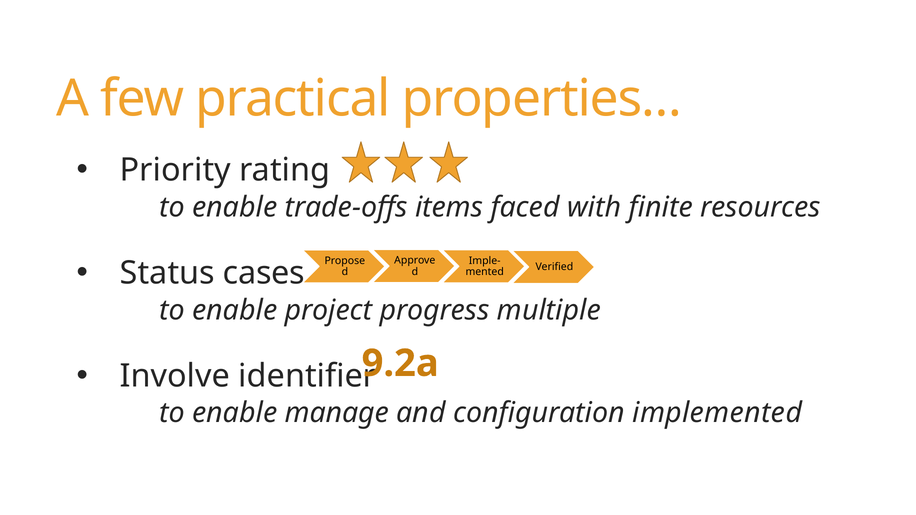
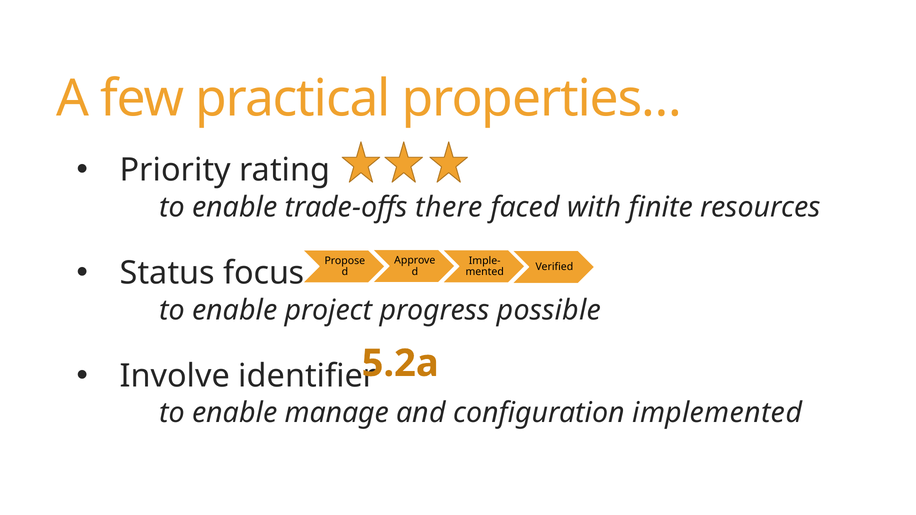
items: items -> there (449, 207)
cases: cases -> focus (264, 273)
multiple: multiple -> possible (549, 310)
9.2a: 9.2a -> 5.2a (400, 363)
